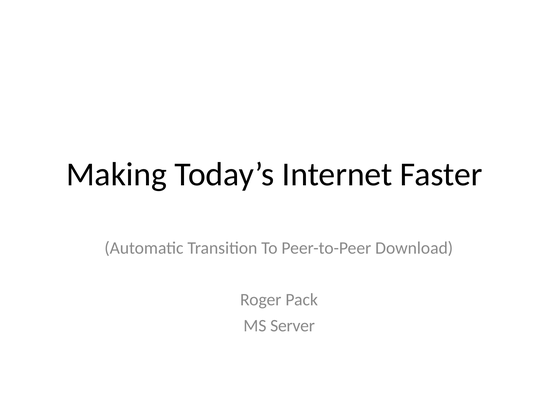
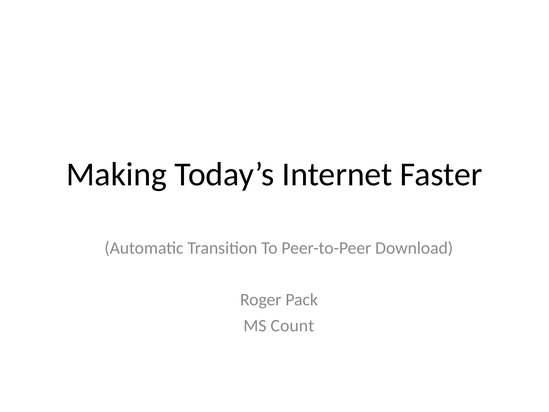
Server: Server -> Count (292, 326)
